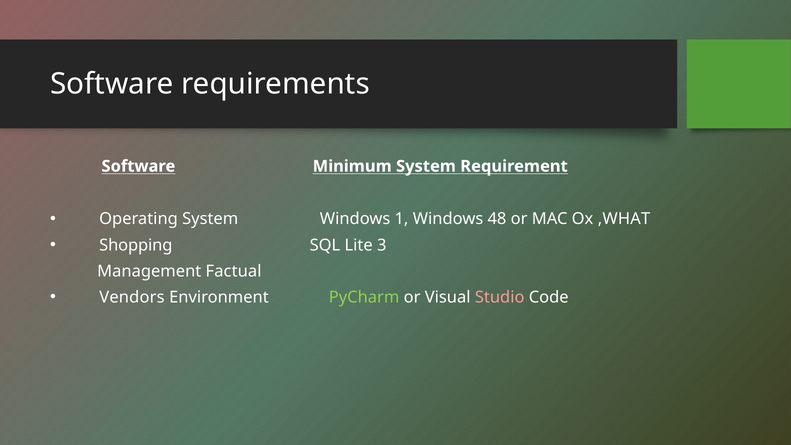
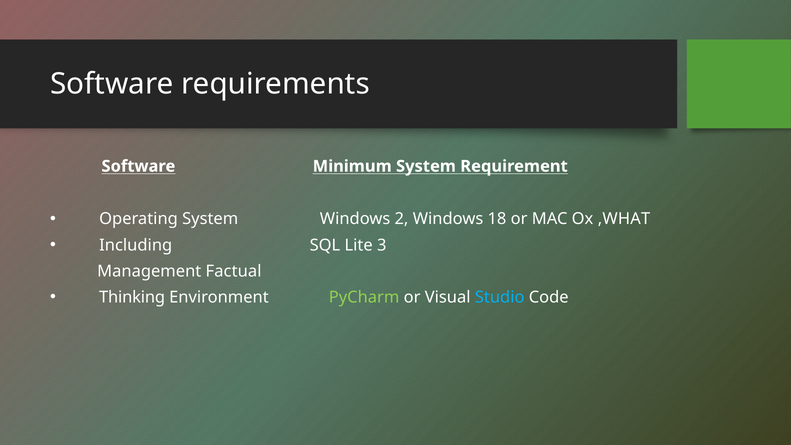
1: 1 -> 2 (401, 219)
48: 48 -> 18 (497, 219)
Shopping: Shopping -> Including (136, 245)
Vendors: Vendors -> Thinking (132, 297)
Studio colour: pink -> light blue (500, 297)
